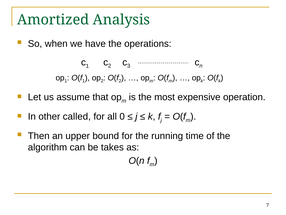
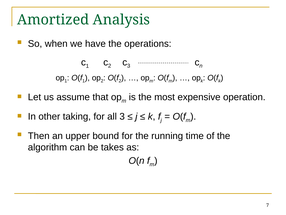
called: called -> taking (77, 116)
all 0: 0 -> 3 (122, 116)
